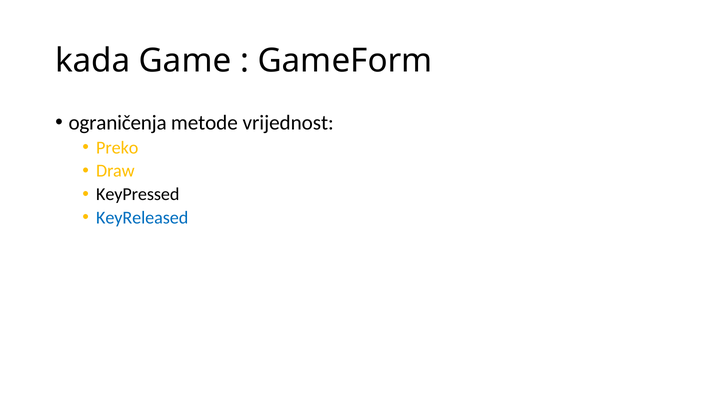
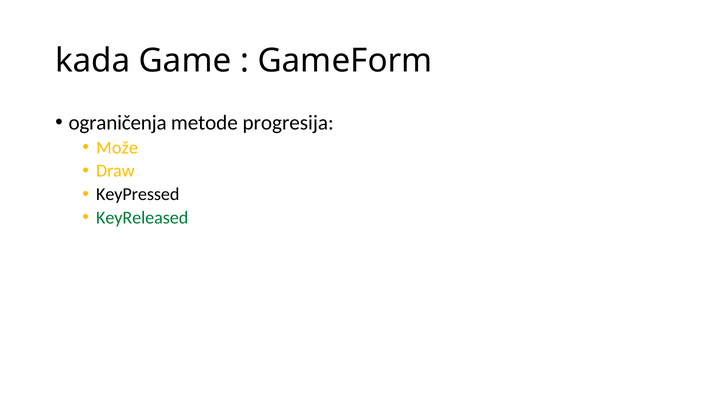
vrijednost: vrijednost -> progresija (288, 123)
Preko: Preko -> Može (117, 148)
KeyReleased colour: blue -> green (142, 218)
